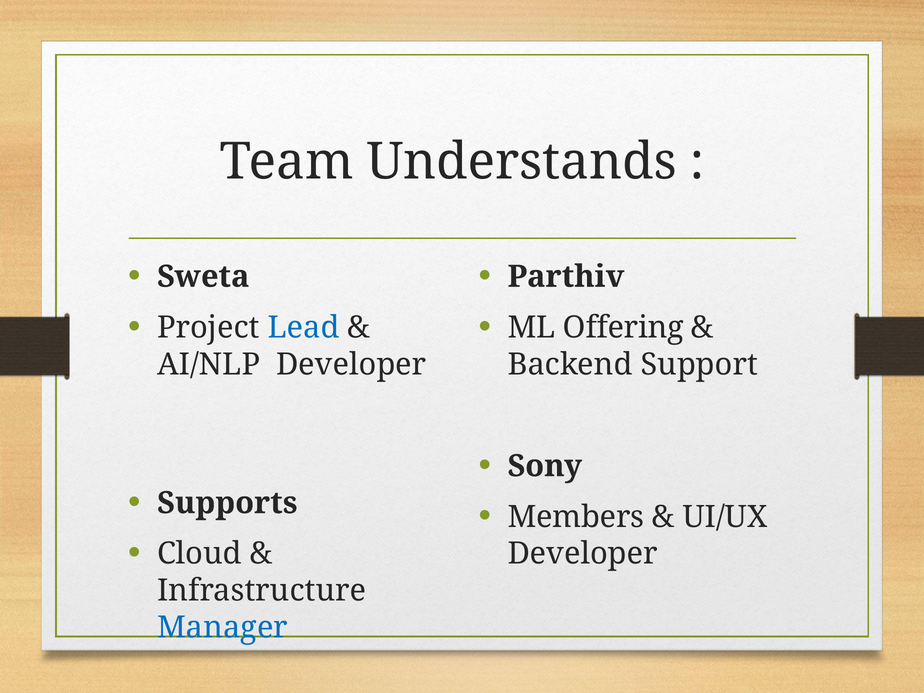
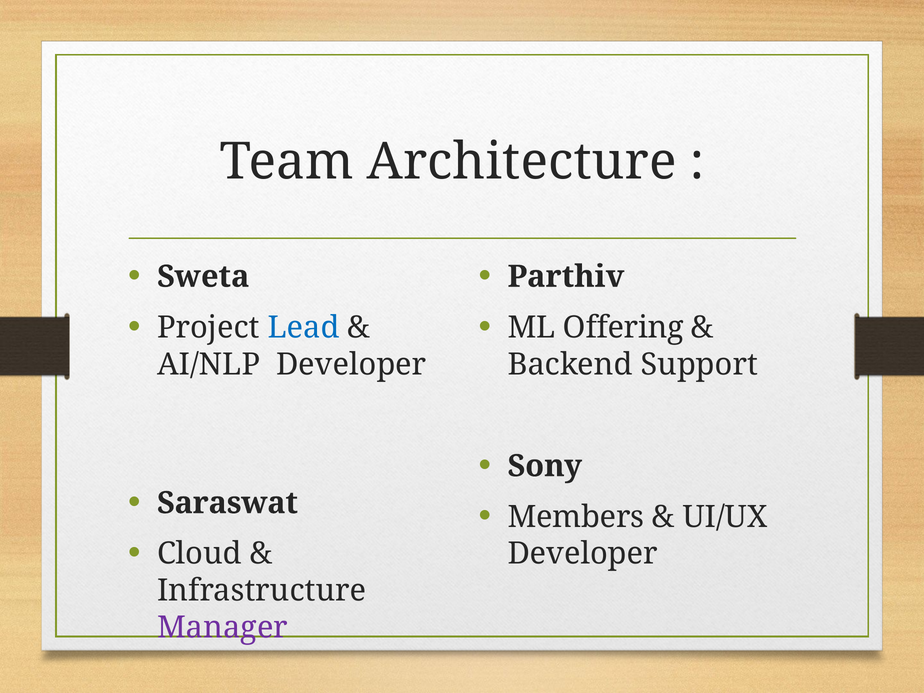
Understands: Understands -> Architecture (522, 162)
Supports: Supports -> Saraswat (227, 503)
Manager colour: blue -> purple (223, 628)
